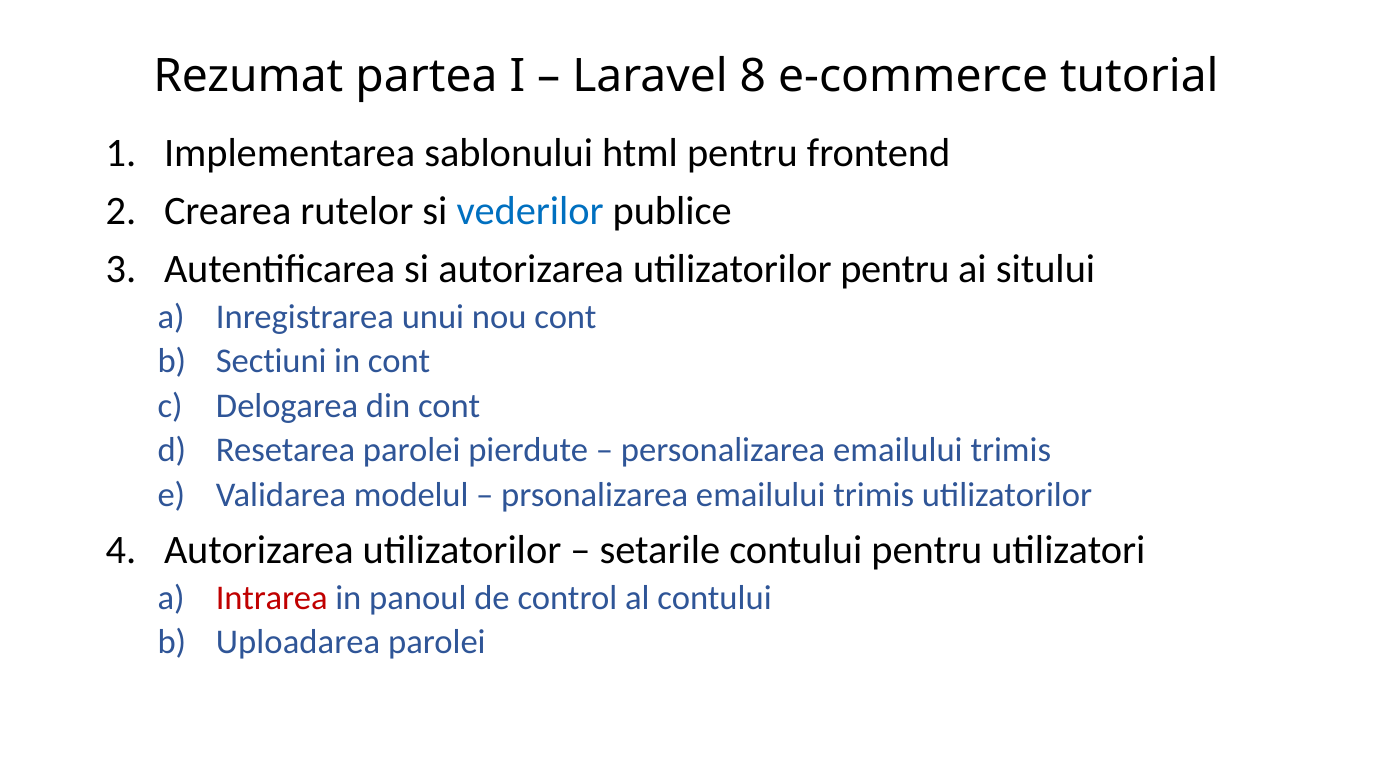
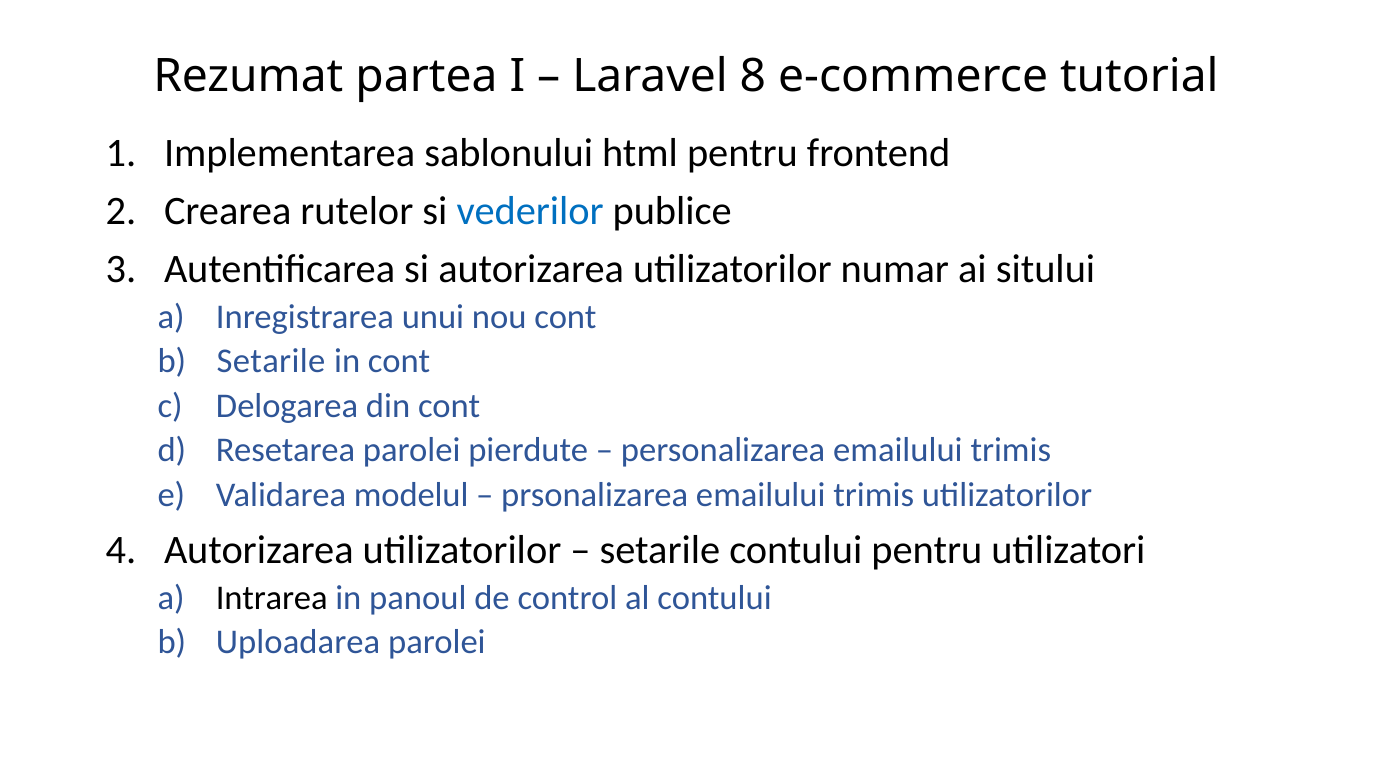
utilizatorilor pentru: pentru -> numar (895, 269)
Sectiuni: Sectiuni -> Setarile (271, 361)
Intrarea colour: red -> black (272, 598)
